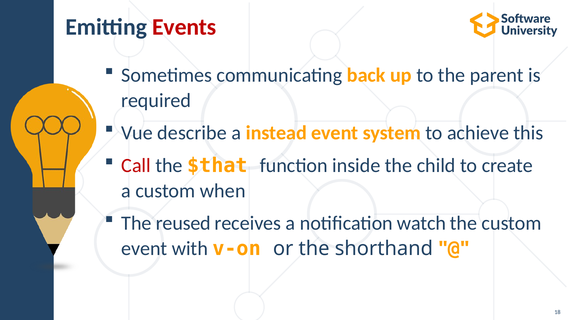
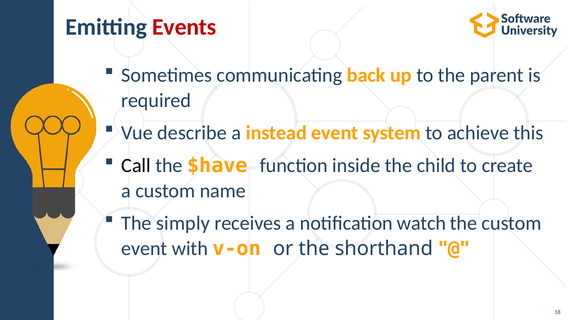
Call colour: red -> black (136, 165)
$that: $that -> $have (217, 165)
when: when -> name (223, 190)
reused: reused -> simply (183, 223)
